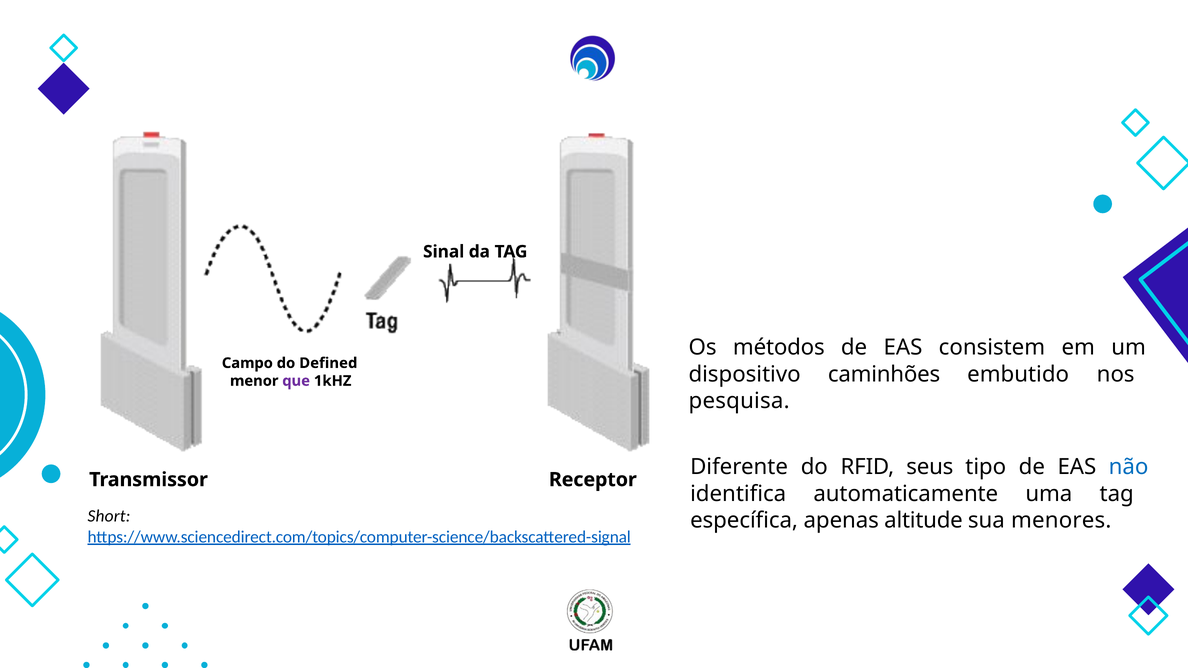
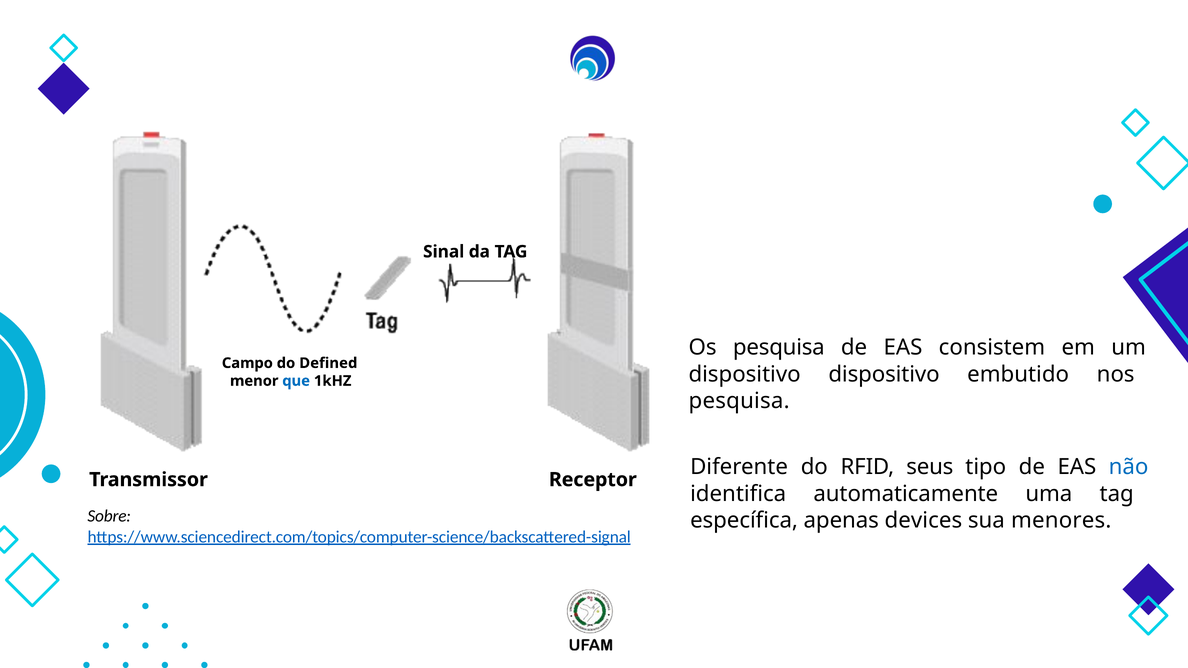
Os métodos: métodos -> pesquisa (779, 348)
dispositivo caminhões: caminhões -> dispositivo (884, 374)
que colour: purple -> blue (296, 381)
Short: Short -> Sobre (109, 516)
altitude: altitude -> devices (923, 521)
